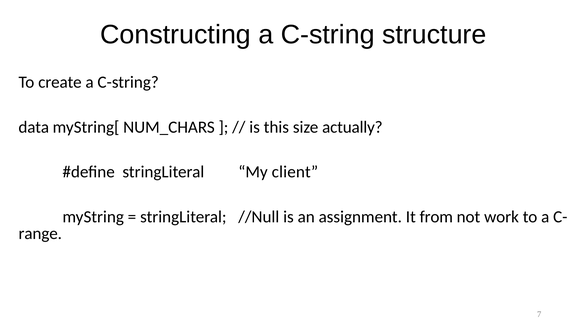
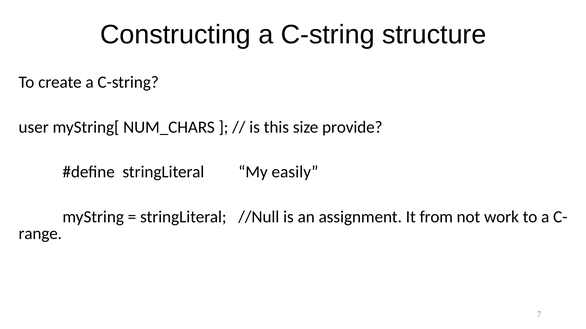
data: data -> user (34, 127)
actually: actually -> provide (352, 127)
client: client -> easily (295, 172)
